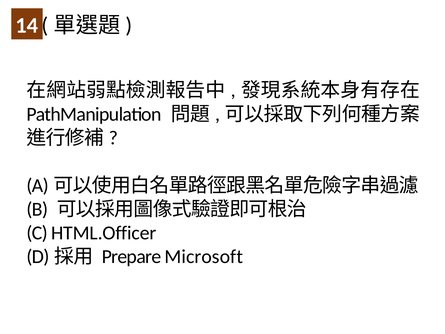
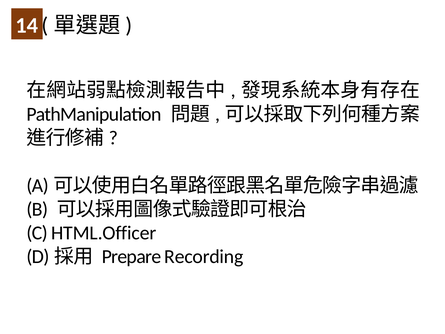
Microsoft: Microsoft -> Recording (204, 257)
